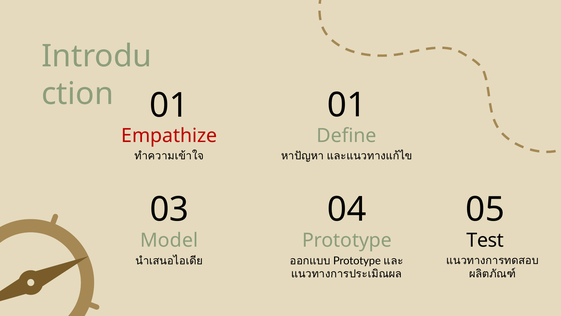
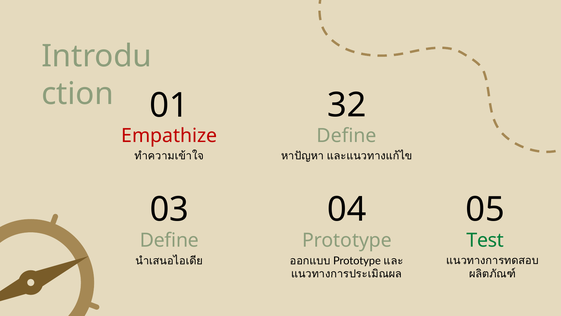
01 01: 01 -> 32 (347, 105)
Test colour: black -> green (485, 240)
Model: Model -> Define (169, 240)
